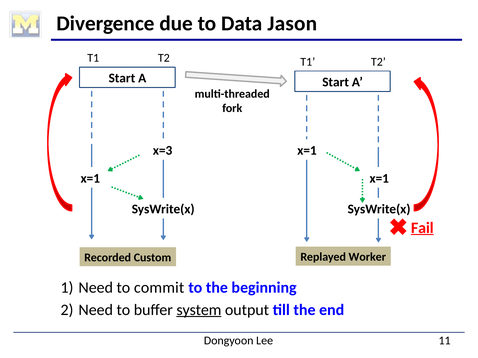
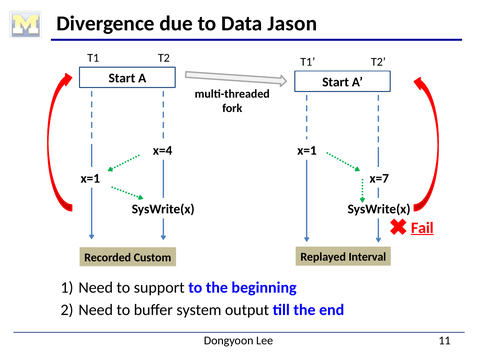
x=3: x=3 -> x=4 (163, 151)
x=1: x=1 -> x=7 (379, 179)
Worker: Worker -> Interval (367, 257)
commit: commit -> support (159, 288)
system underline: present -> none (199, 310)
